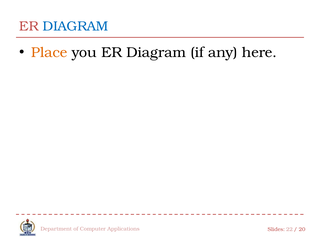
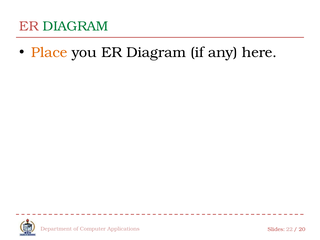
DIAGRAM colour: blue -> green (75, 26)
